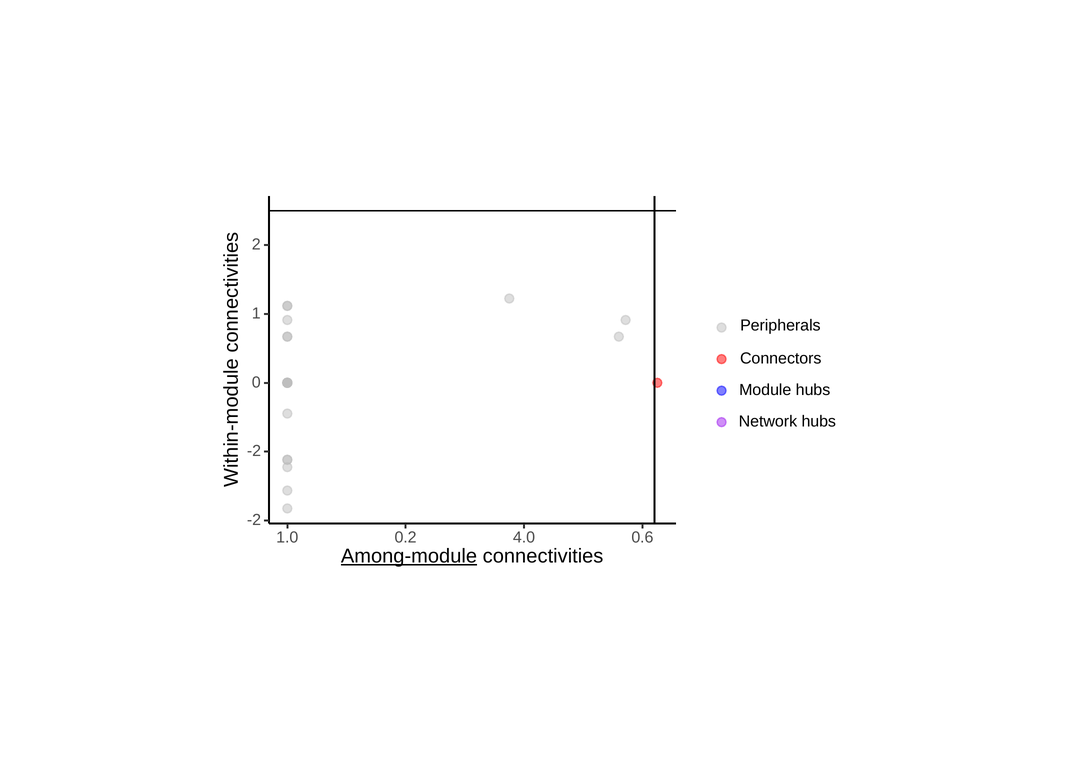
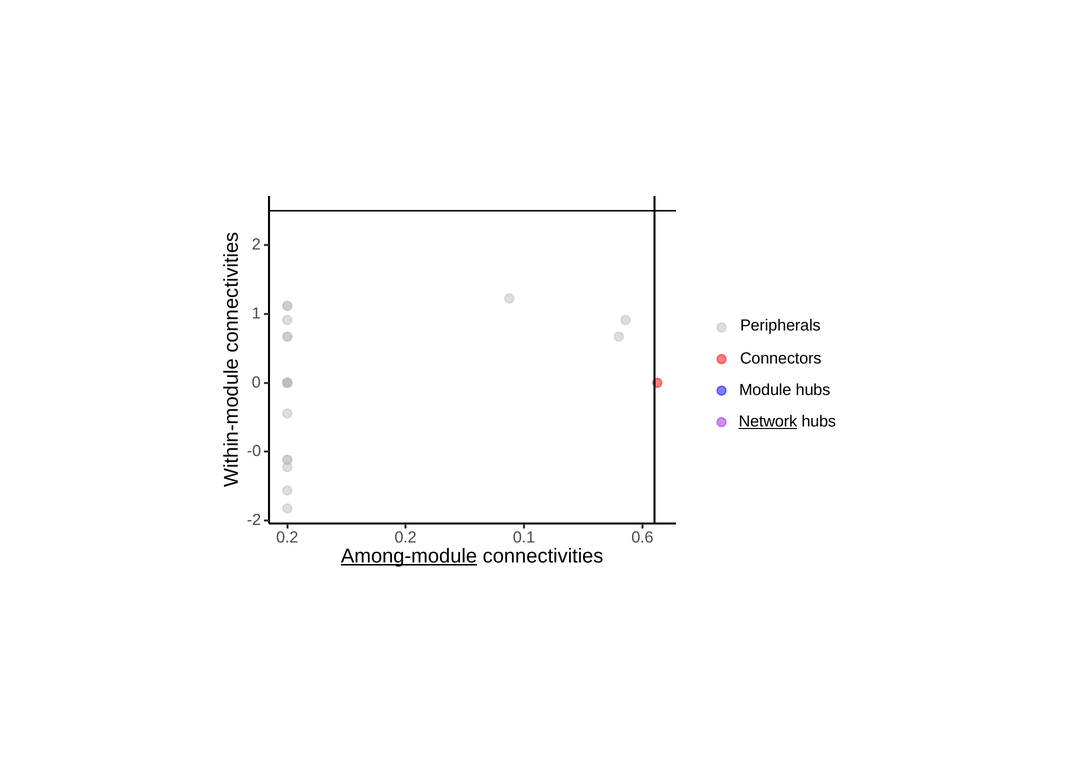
Network underline: none -> present (768, 421)
-2: -2 -> -0 (254, 451)
1.0: 1.0 -> 0.2 (287, 537)
4.0: 4.0 -> 0.1 (524, 537)
